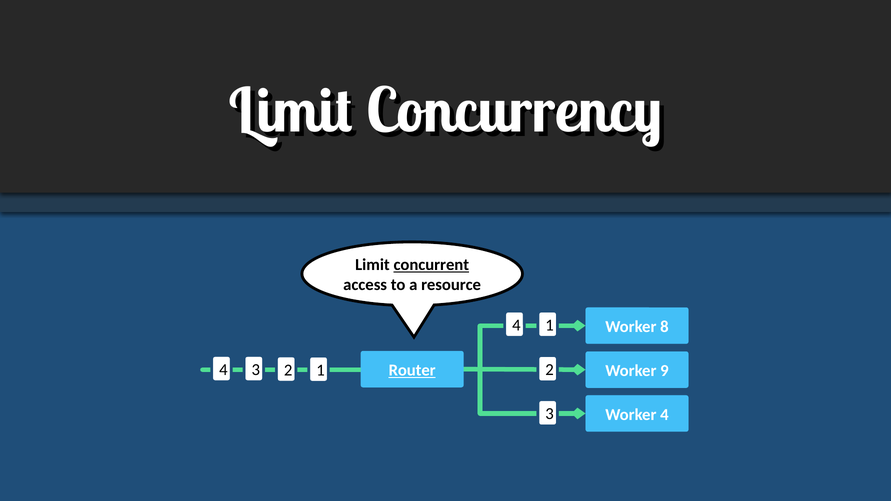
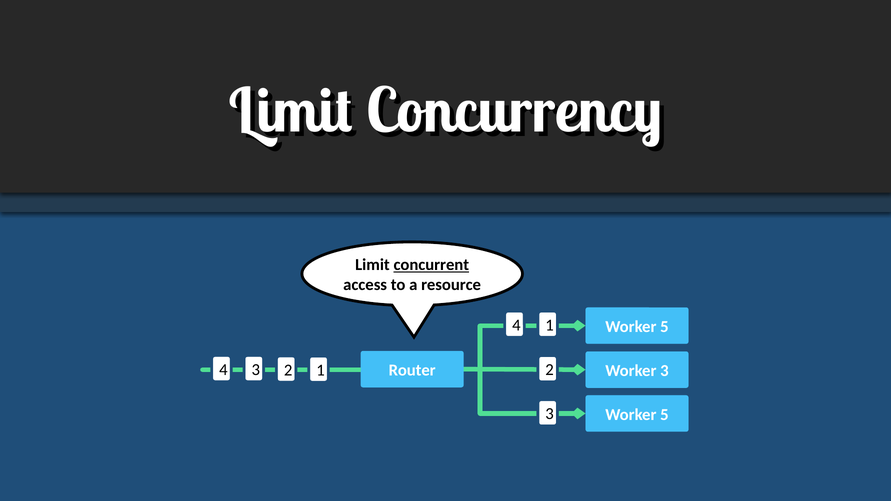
8: 8 -> 5 (664, 327)
Router underline: present -> none (412, 370)
Worker 9: 9 -> 3 (664, 371)
4: 4 -> 5 (664, 415)
